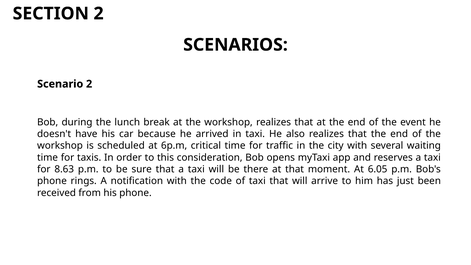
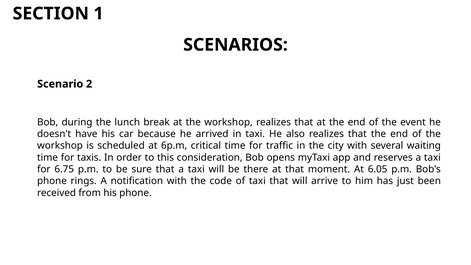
SECTION 2: 2 -> 1 (99, 14)
8.63: 8.63 -> 6.75 (64, 169)
